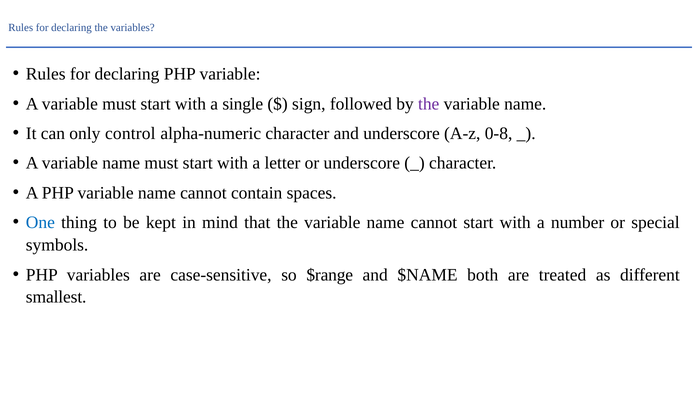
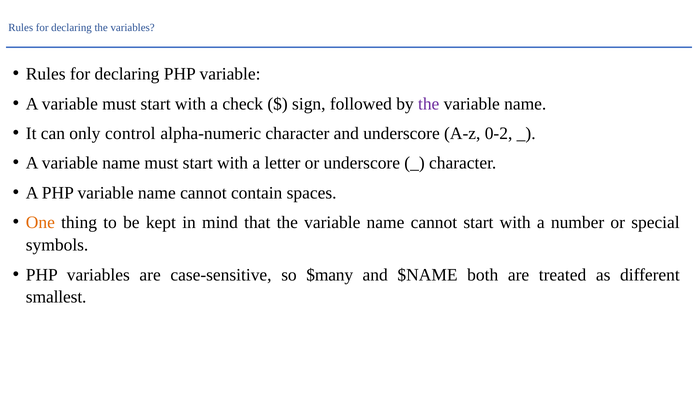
single: single -> check (243, 104)
0-8: 0-8 -> 0-2 (499, 133)
One colour: blue -> orange (40, 222)
$range: $range -> $many (330, 274)
